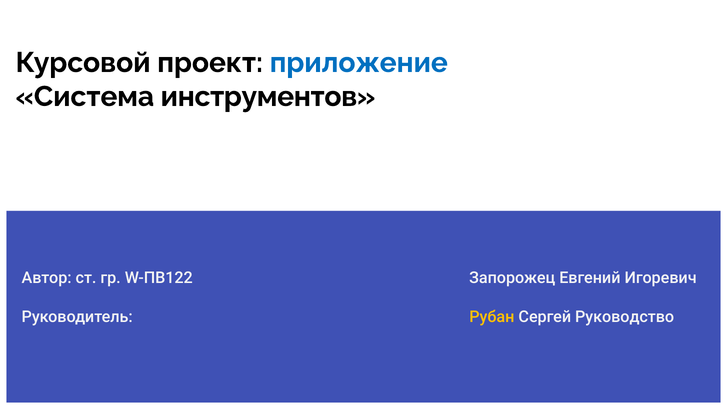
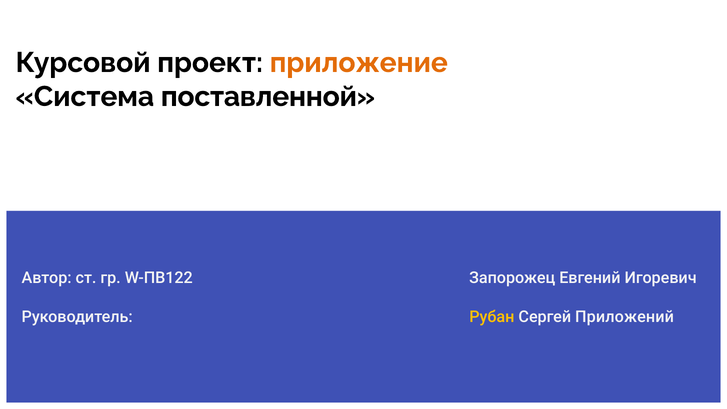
приложение colour: blue -> orange (359, 63)
инструментов: инструментов -> поставленной (268, 97)
Руководство: Руководство -> Приложений (625, 317)
